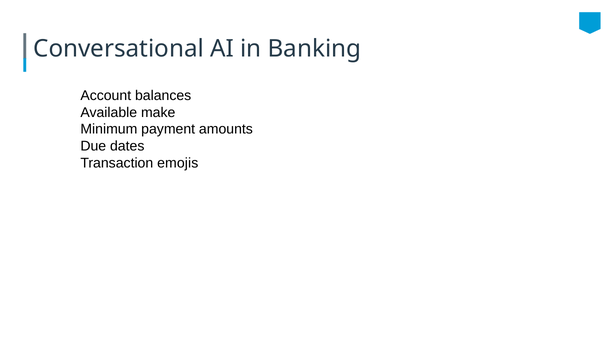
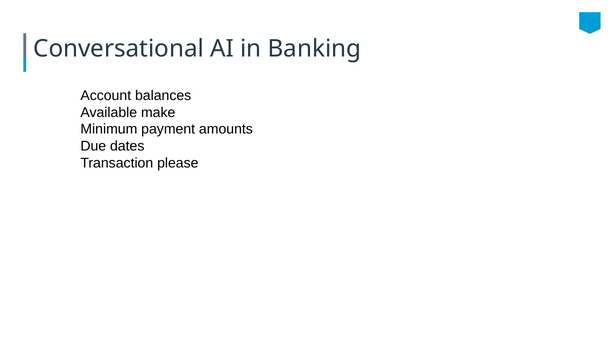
emojis: emojis -> please (178, 163)
